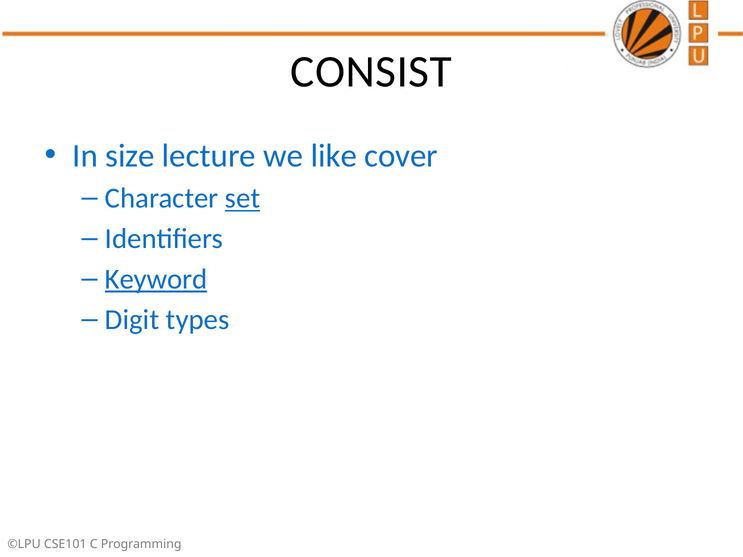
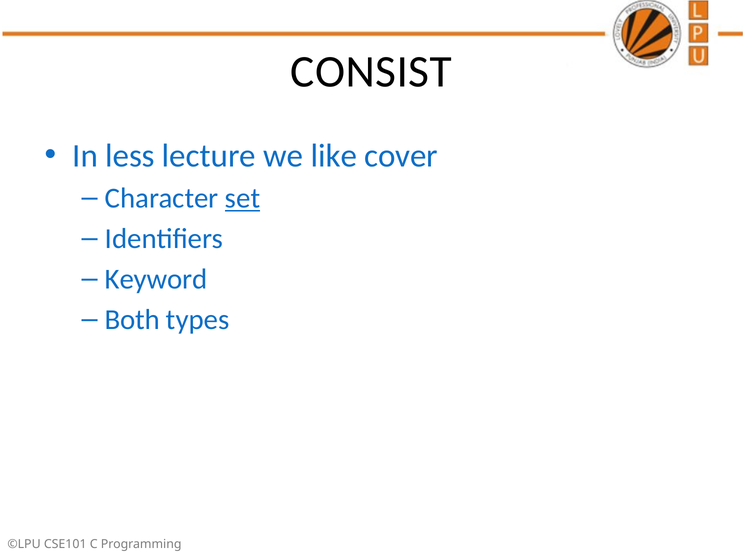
size: size -> less (130, 156)
Keyword underline: present -> none (156, 279)
Digit: Digit -> Both (132, 320)
